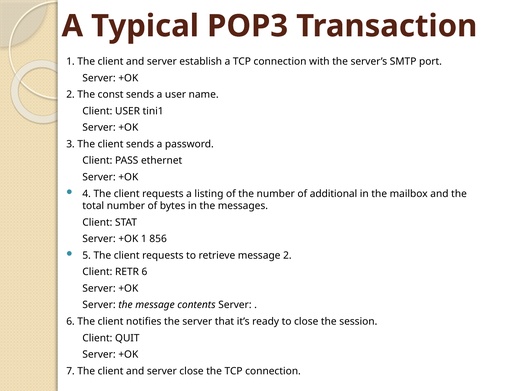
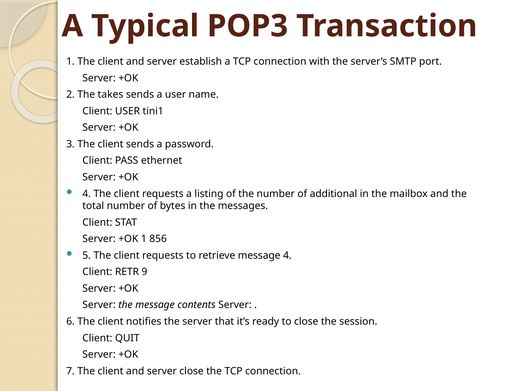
const: const -> takes (111, 94)
message 2: 2 -> 4 (287, 255)
RETR 6: 6 -> 9 (144, 272)
